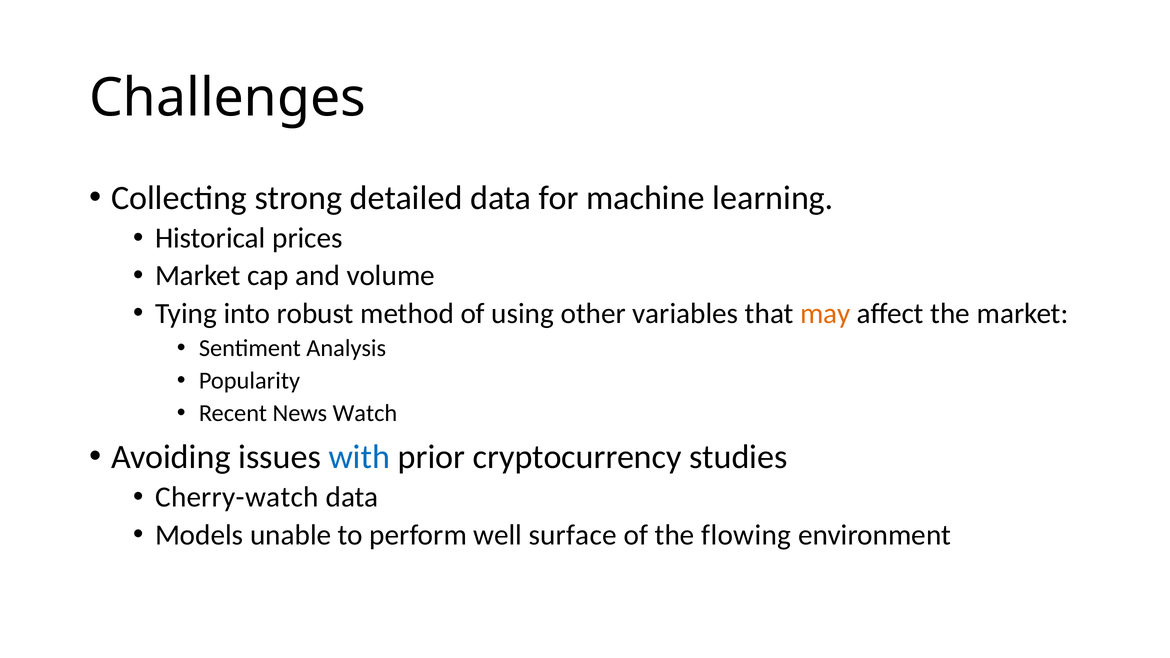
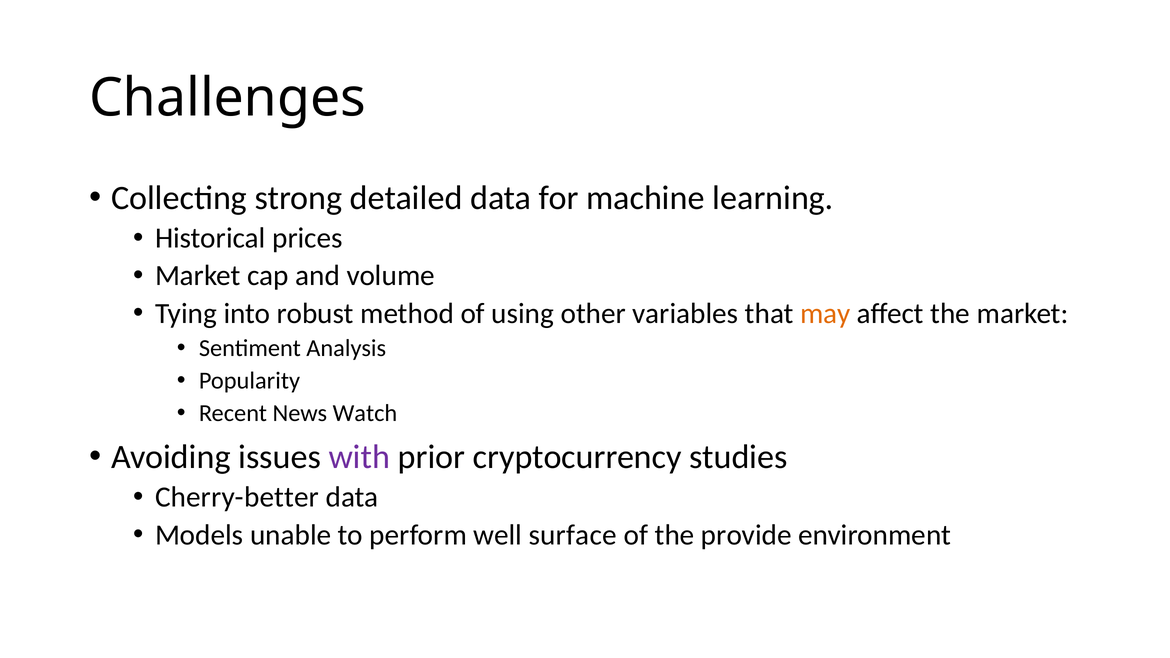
with colour: blue -> purple (359, 457)
Cherry-watch: Cherry-watch -> Cherry-better (237, 497)
flowing: flowing -> provide (746, 535)
